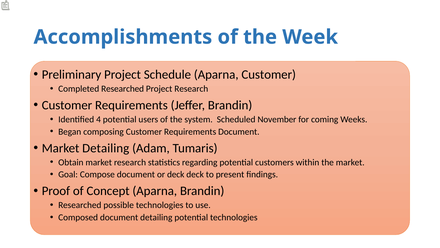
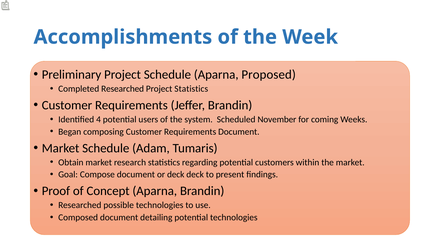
Aparna Customer: Customer -> Proposed (269, 74)
Project Research: Research -> Statistics (191, 89)
Market Detailing: Detailing -> Schedule (106, 148)
